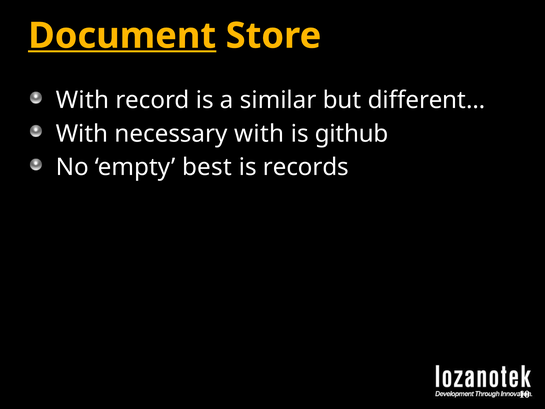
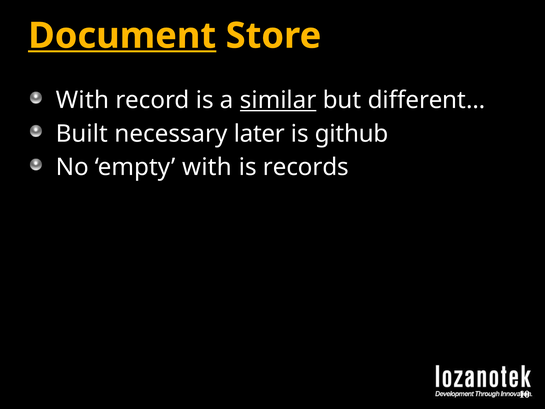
similar underline: none -> present (278, 100)
With: With -> Built (82, 134)
necessary with: with -> later (259, 134)
empty best: best -> with (207, 167)
